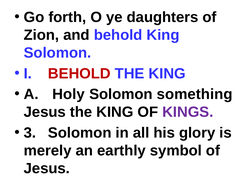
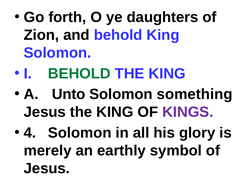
BEHOLD colour: red -> green (79, 74)
Holy: Holy -> Unto (69, 94)
3: 3 -> 4 (30, 133)
